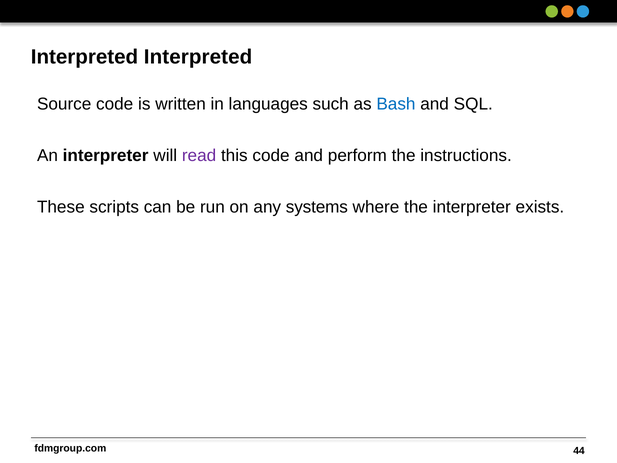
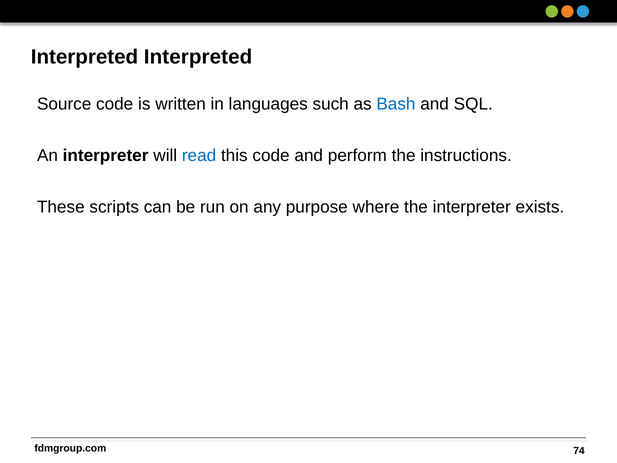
read colour: purple -> blue (199, 155)
systems: systems -> purpose (317, 207)
44: 44 -> 74 (579, 451)
